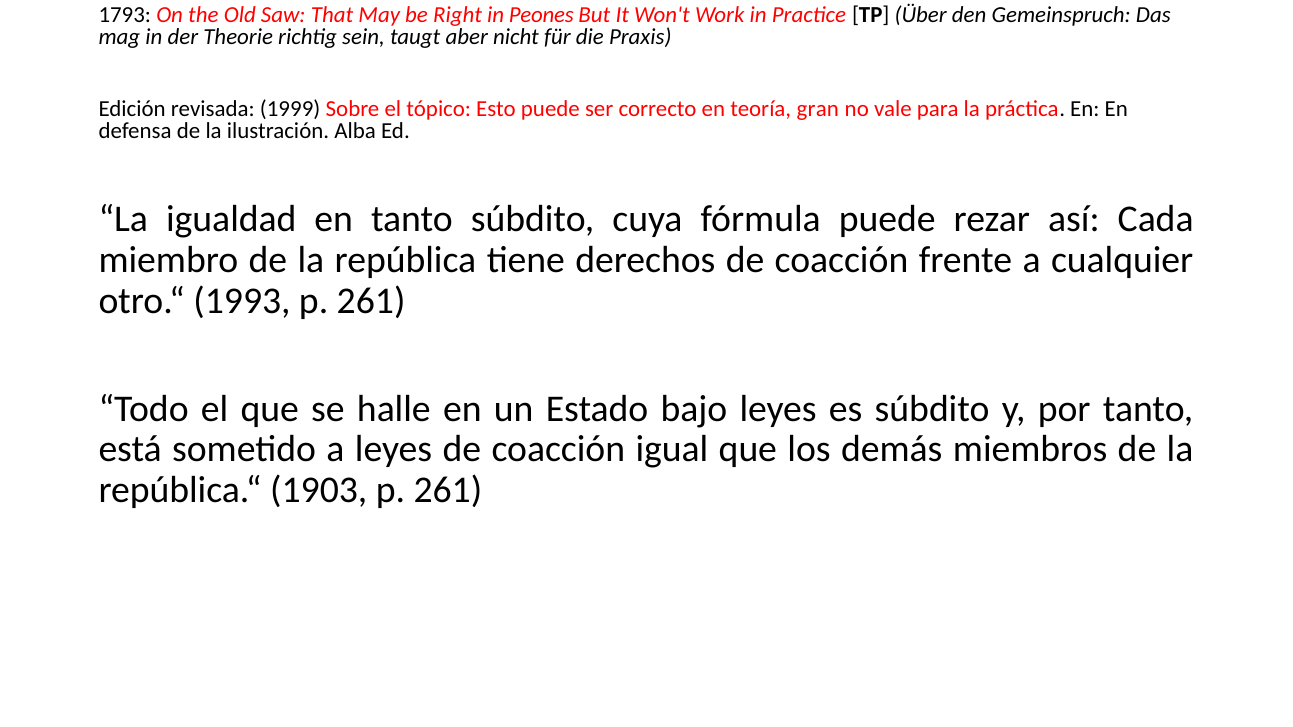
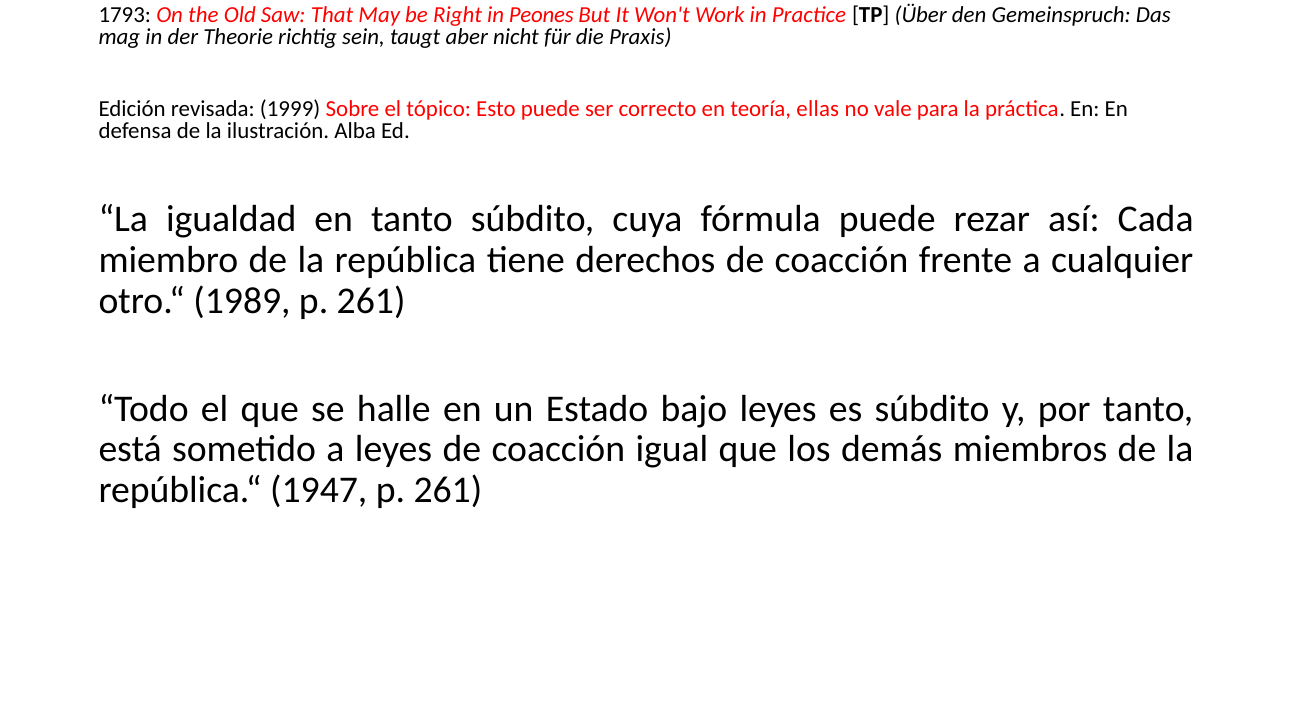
gran: gran -> ellas (818, 109)
1993: 1993 -> 1989 (242, 301)
1903: 1903 -> 1947 (319, 490)
